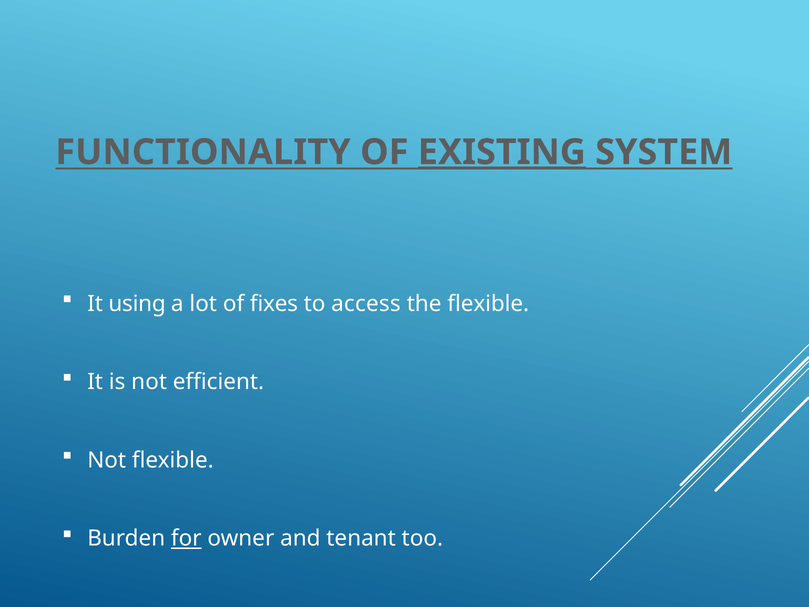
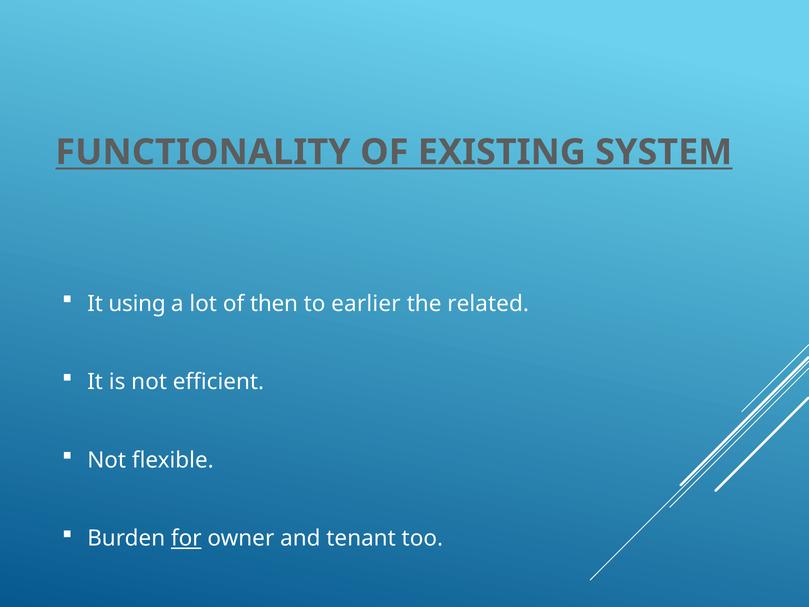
EXISTING underline: present -> none (502, 152)
fixes: fixes -> then (274, 304)
access: access -> earlier (366, 304)
the flexible: flexible -> related (488, 304)
